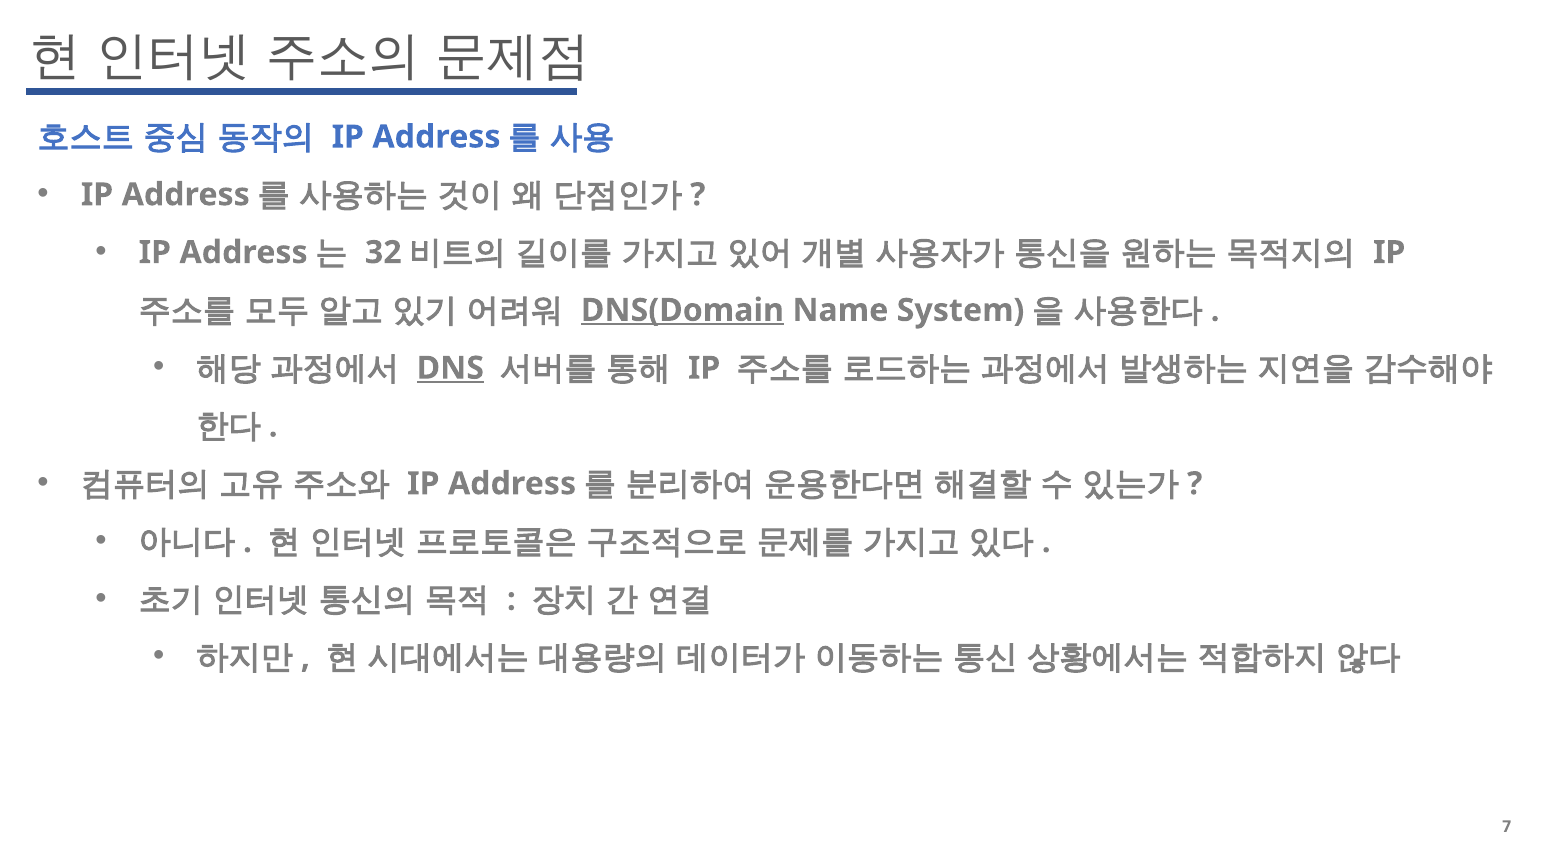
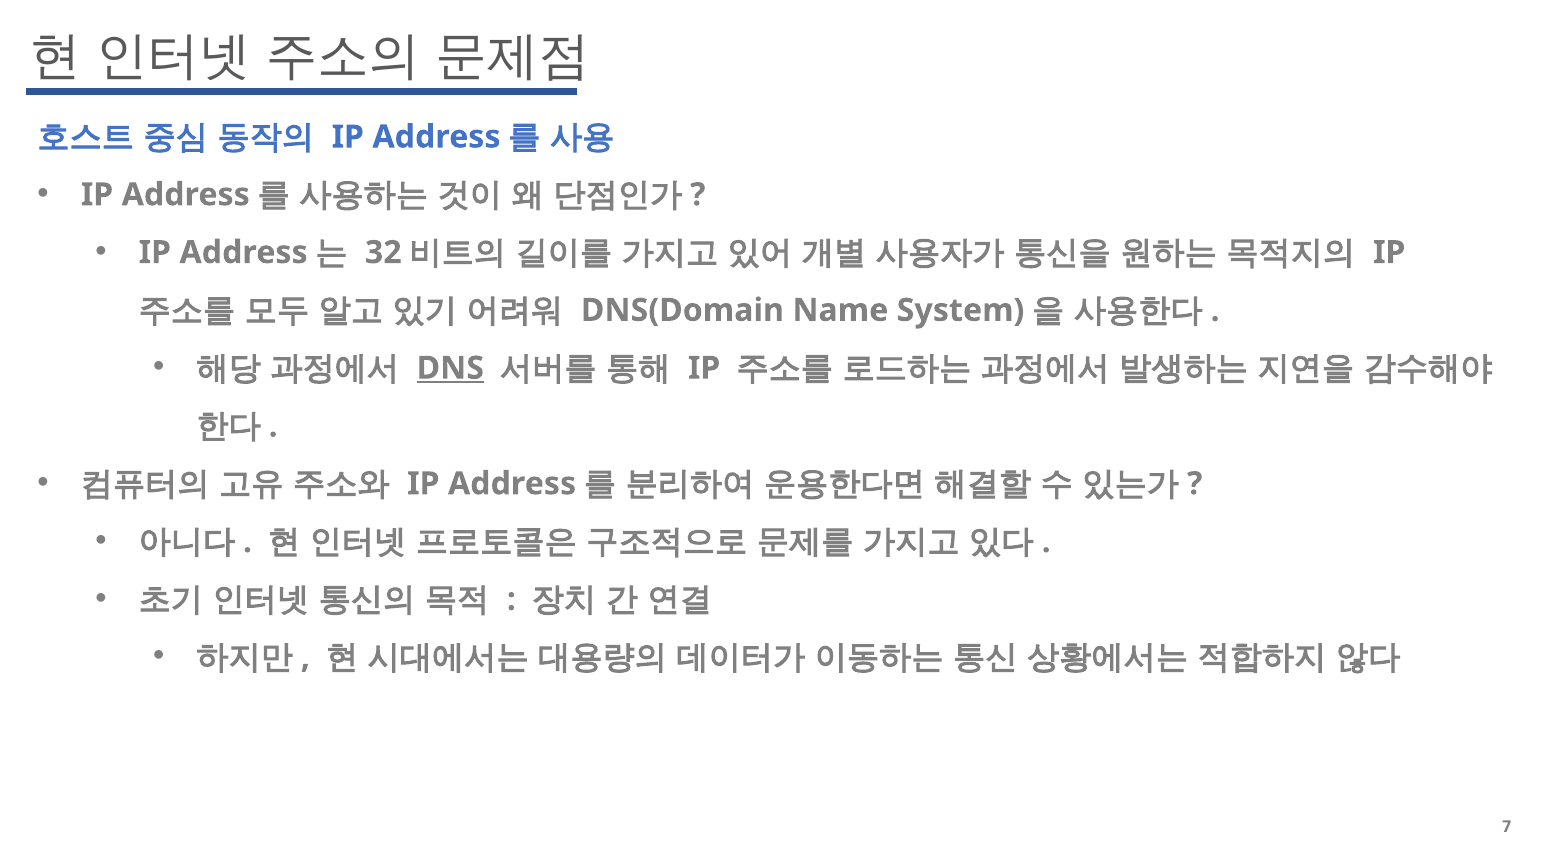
DNS(Domain underline: present -> none (682, 310)
